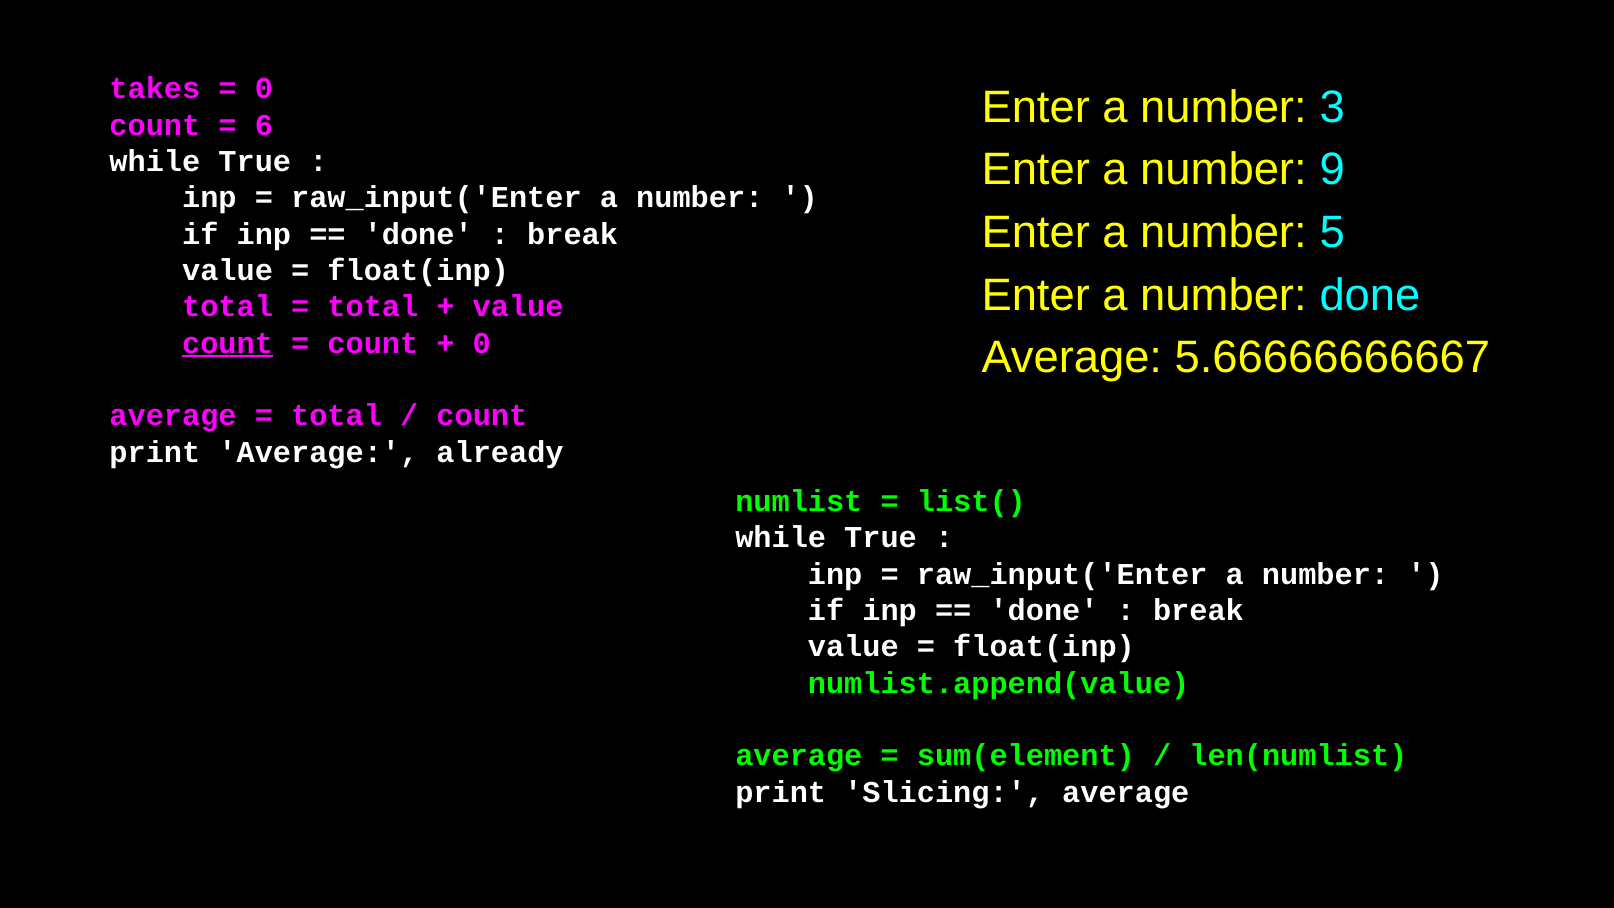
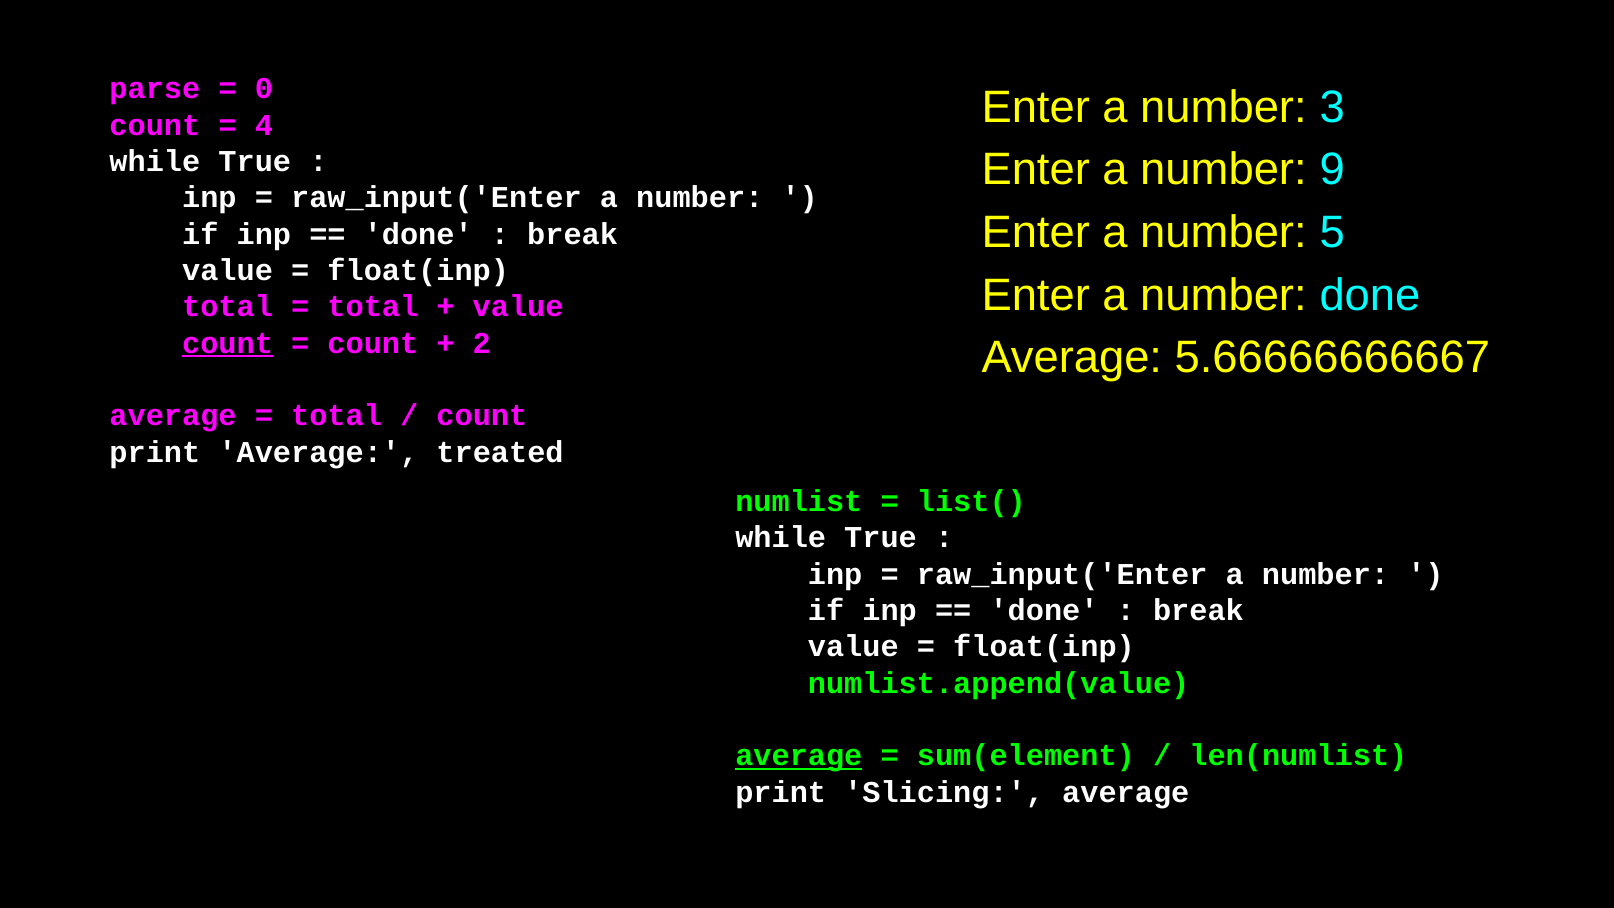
takes: takes -> parse (155, 89)
6: 6 -> 4 (264, 125)
0: 0 -> 2 (482, 343)
already: already -> treated (500, 452)
average underline: none -> present (799, 756)
